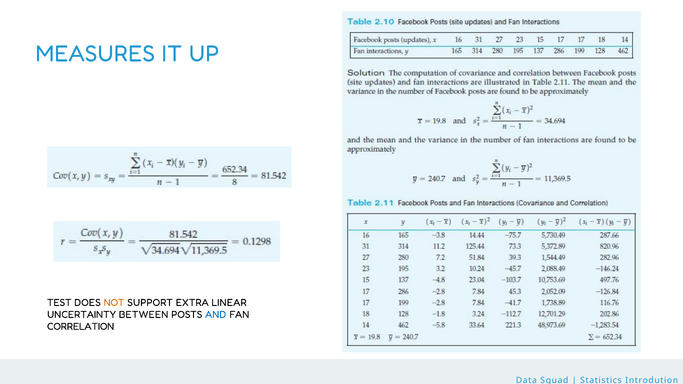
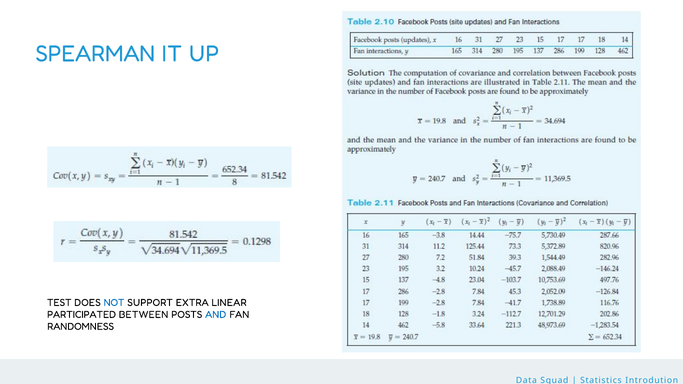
MEASURES: MEASURES -> SPEARMAN (95, 54)
NOT colour: orange -> blue (114, 303)
UNCERTAINTY: UNCERTAINTY -> PARTICIPATED (82, 315)
CORRELATION: CORRELATION -> RANDOMNESS (81, 327)
